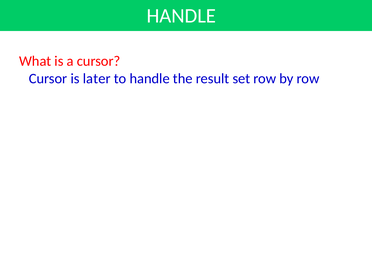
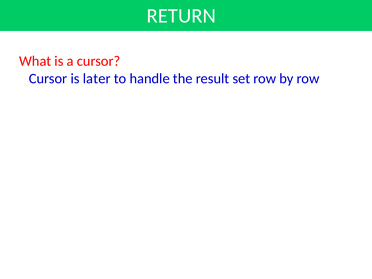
HANDLE: HANDLE -> RETURN (181, 16)
